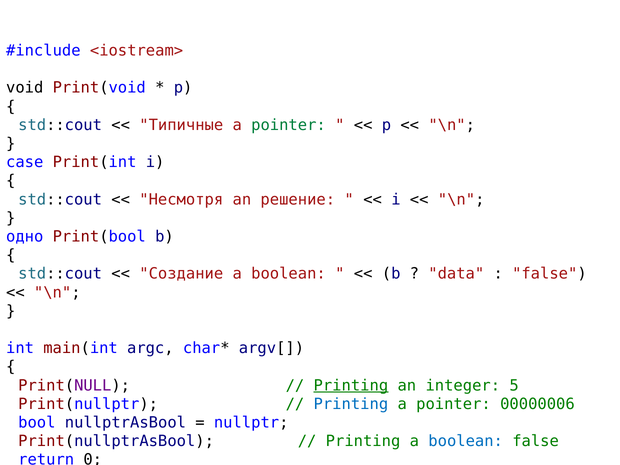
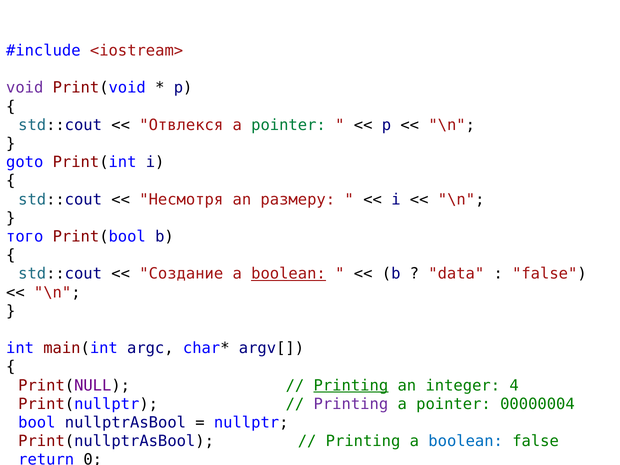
void colour: black -> purple (25, 88)
Типичные: Типичные -> Отвлекся (181, 125)
case: case -> goto (25, 162)
решение: решение -> размеру (298, 199)
одно: одно -> того (25, 237)
boolean underline: none -> present (288, 274)
5: 5 -> 4 (514, 385)
Printing colour: blue -> purple (351, 404)
00000006: 00000006 -> 00000004 (537, 404)
